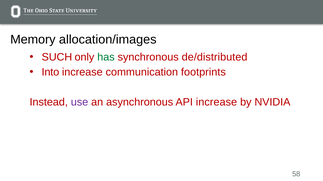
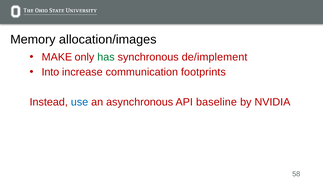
SUCH: SUCH -> MAKE (57, 57)
de/distributed: de/distributed -> de/implement (215, 57)
use colour: purple -> blue (80, 103)
API increase: increase -> baseline (216, 103)
